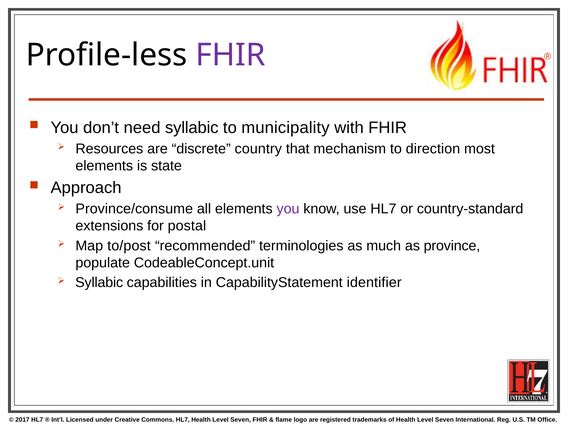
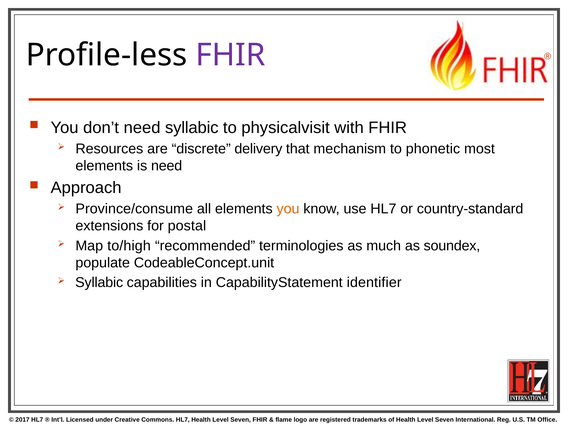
municipality: municipality -> physicalvisit (286, 128)
country: country -> delivery (258, 149)
direction: direction -> phonetic (433, 149)
is state: state -> need (167, 166)
you colour: purple -> orange (288, 209)
to/post: to/post -> to/high (129, 246)
province: province -> soundex (452, 246)
